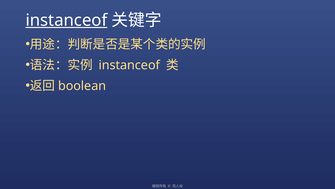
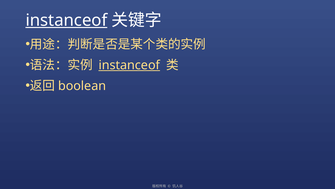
instanceof underline: none -> present (129, 65)
